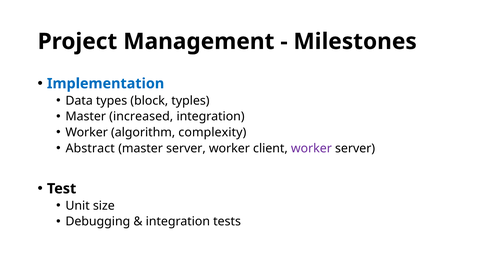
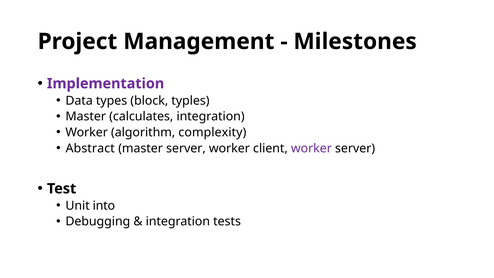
Implementation colour: blue -> purple (106, 84)
increased: increased -> calculates (141, 116)
size: size -> into (104, 206)
